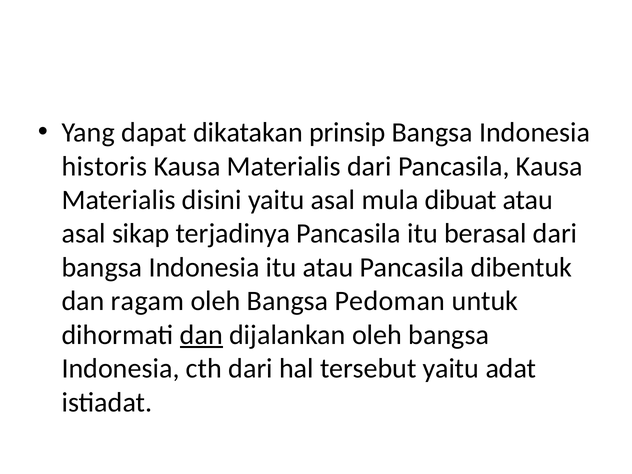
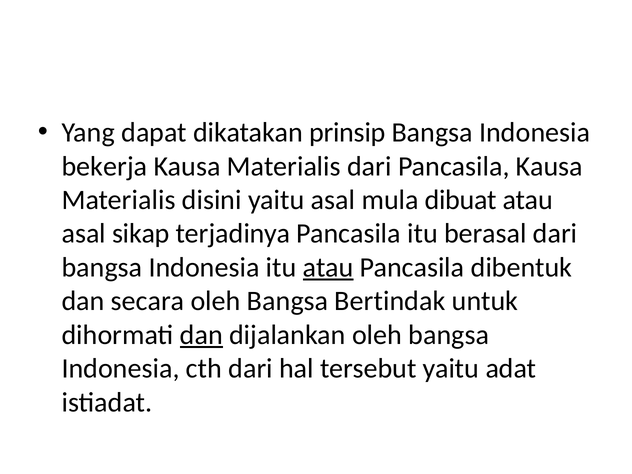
historis: historis -> bekerja (104, 166)
atau underline: none -> present (328, 267)
ragam: ragam -> secara (148, 301)
Pedoman: Pedoman -> Bertindak (390, 301)
